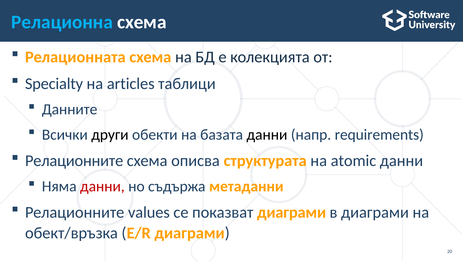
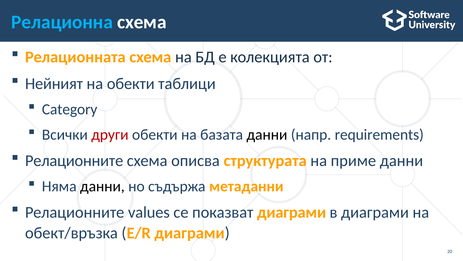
Specialty: Specialty -> Нейният (54, 83)
на articles: articles -> обекти (131, 83)
Данните: Данните -> Category (70, 109)
други colour: black -> red (110, 134)
atomic: atomic -> приме (353, 160)
данни colour: red -> black (102, 186)
